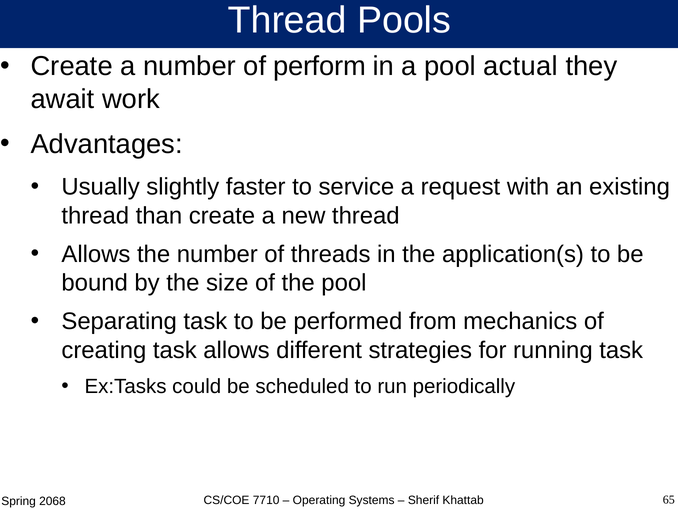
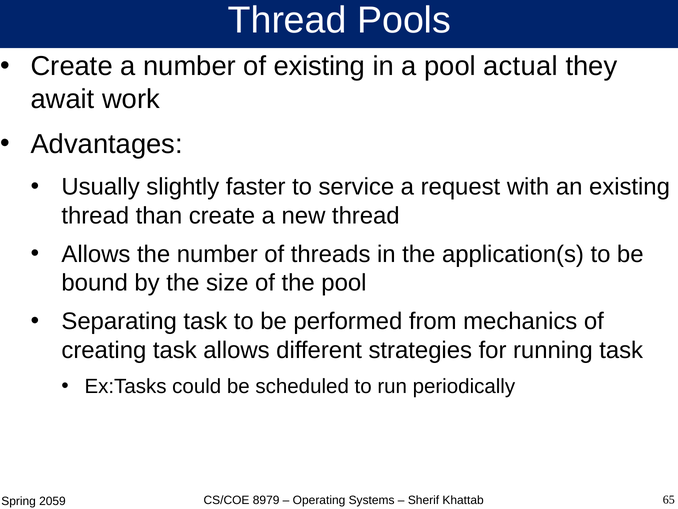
of perform: perform -> existing (319, 66)
2068: 2068 -> 2059 (52, 501)
7710: 7710 -> 8979 (266, 500)
